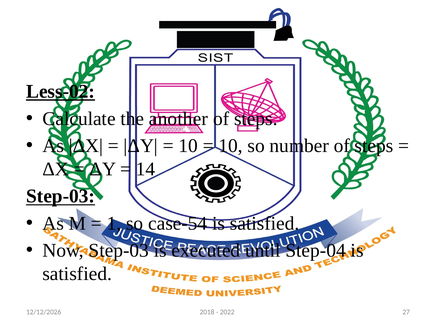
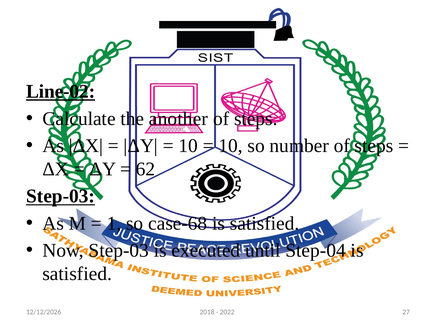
Less-02: Less-02 -> Line-02 (61, 91)
14: 14 -> 62 (146, 169)
case-54: case-54 -> case-68 (178, 223)
